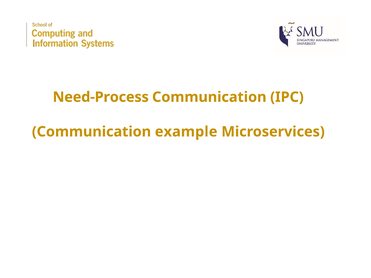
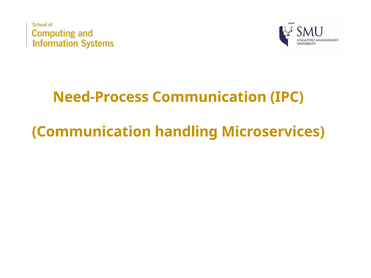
example: example -> handling (186, 132)
